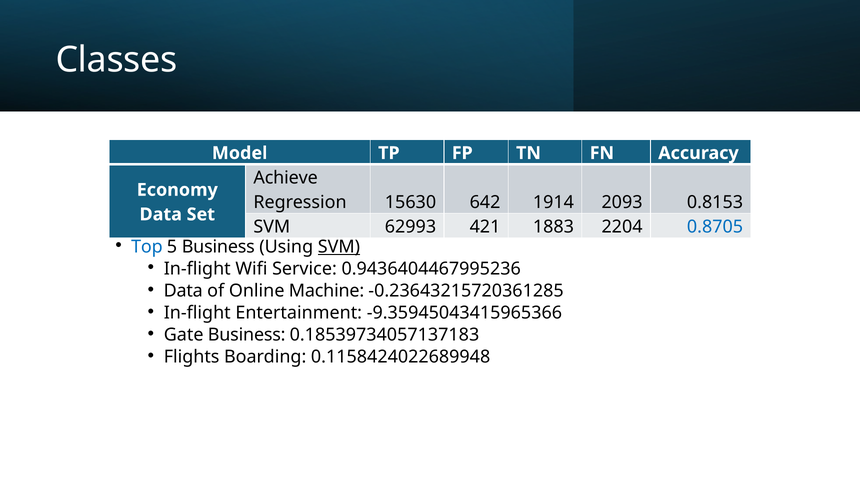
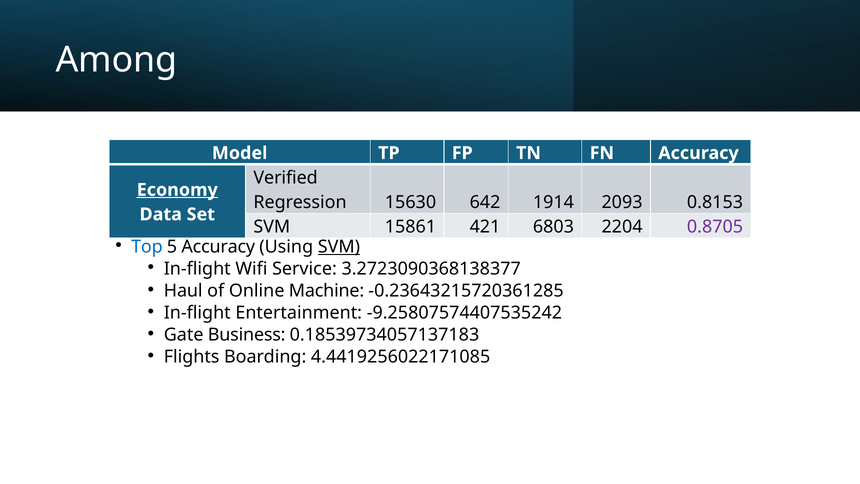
Classes: Classes -> Among (116, 60)
Achieve: Achieve -> Verified (286, 178)
Economy underline: none -> present (177, 190)
62993: 62993 -> 15861 (410, 227)
1883: 1883 -> 6803 (553, 227)
0.8705 colour: blue -> purple (715, 227)
5 Business: Business -> Accuracy (218, 247)
0.9436404467995236: 0.9436404467995236 -> 3.2723090368138377 (431, 269)
Data: Data -> Haul (183, 291)
-9.35945043415965366: -9.35945043415965366 -> -9.25807574407535242 (464, 313)
0.1158424022689948: 0.1158424022689948 -> 4.4419256022171085 (401, 357)
